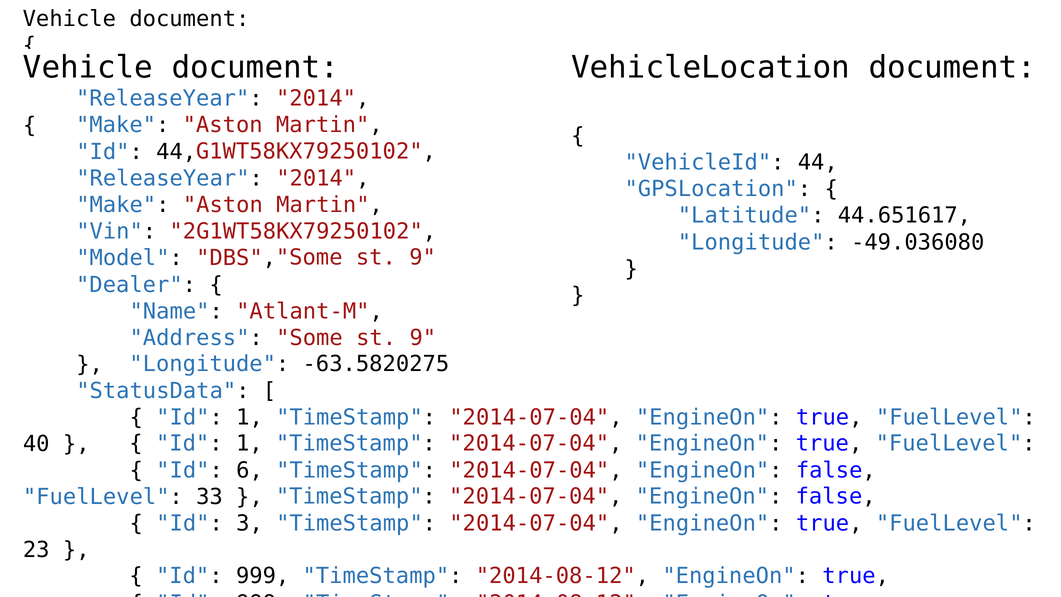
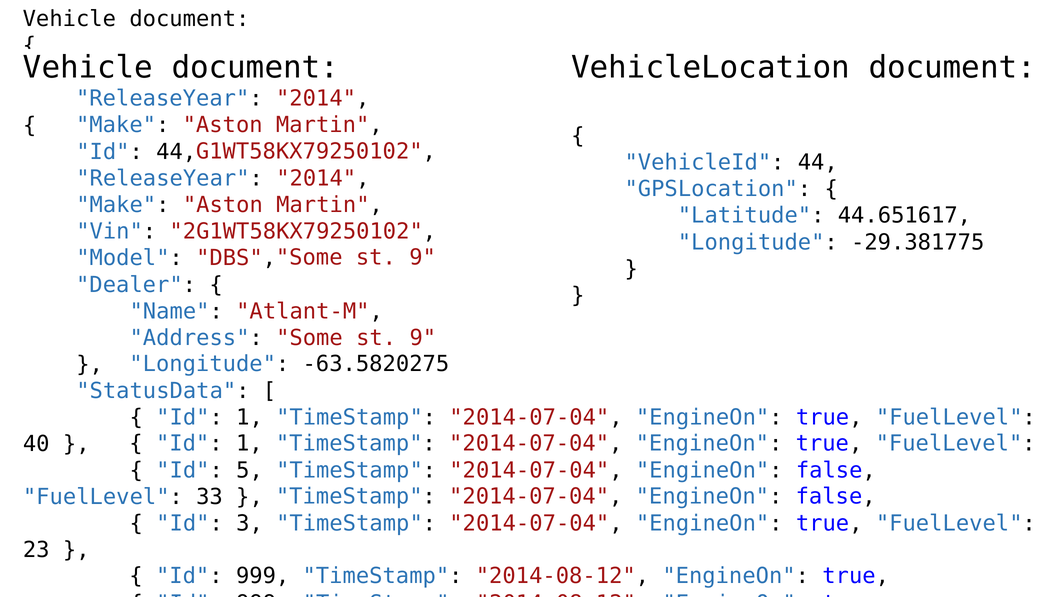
-49.036080: -49.036080 -> -29.381775 (918, 242)
6: 6 -> 5 (250, 470)
